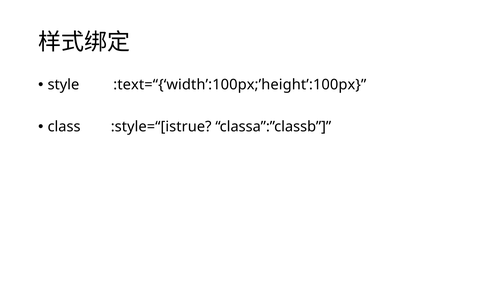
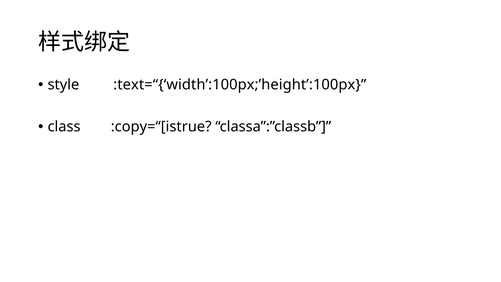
:style=“[istrue: :style=“[istrue -> :copy=“[istrue (161, 127)
